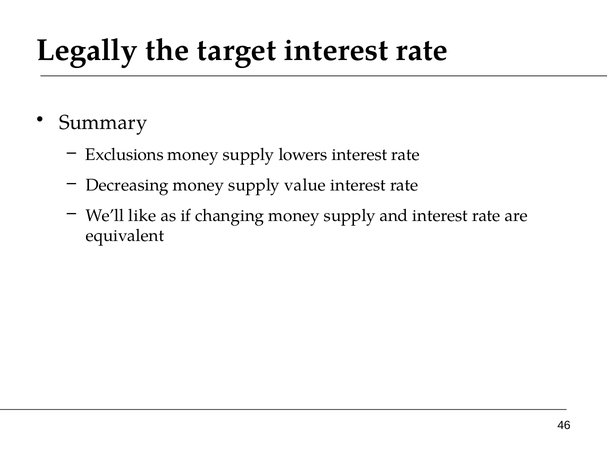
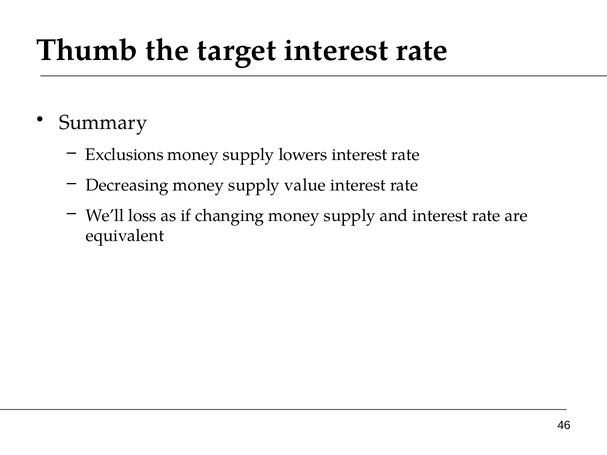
Legally: Legally -> Thumb (87, 50)
like: like -> loss (142, 216)
